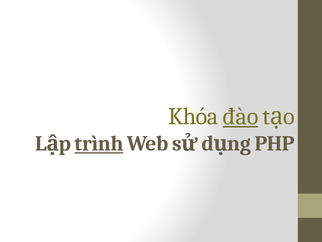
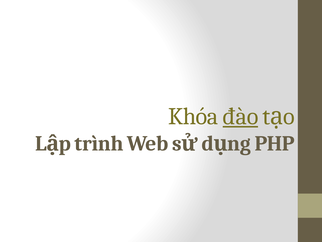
trình underline: present -> none (99, 143)
